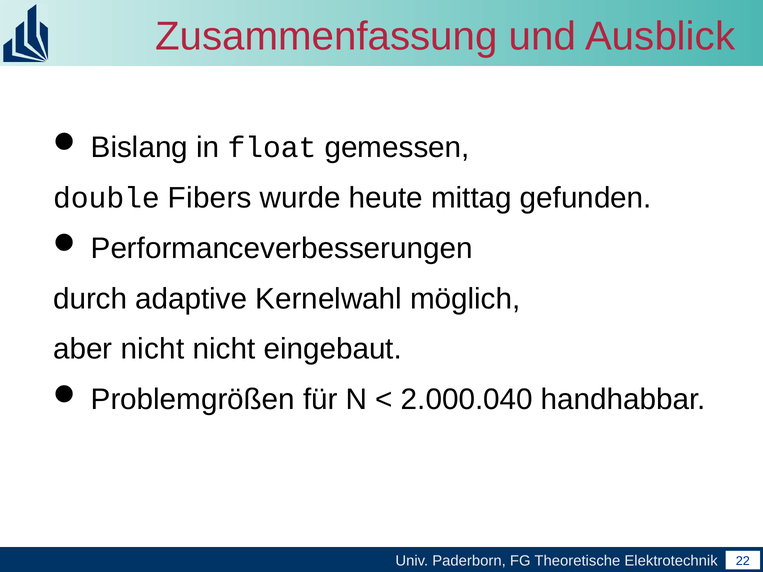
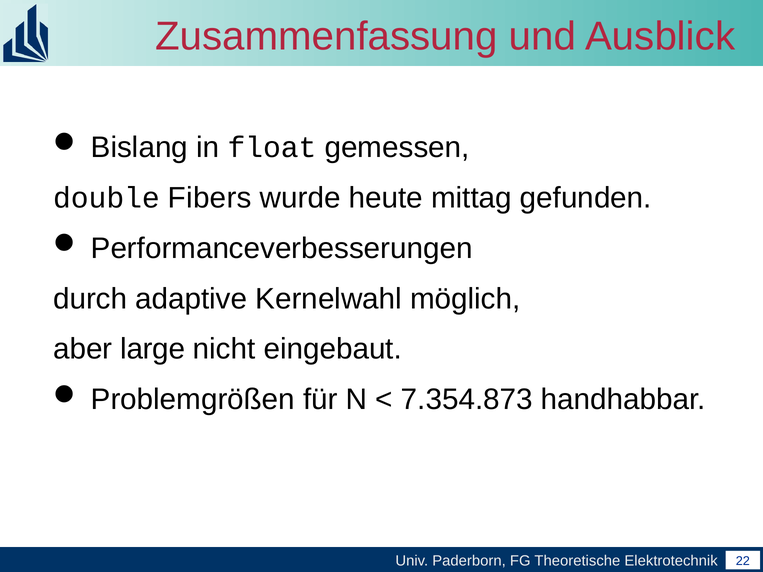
aber nicht: nicht -> large (153, 349)
2.000.040: 2.000.040 -> 7.354.873 (467, 400)
